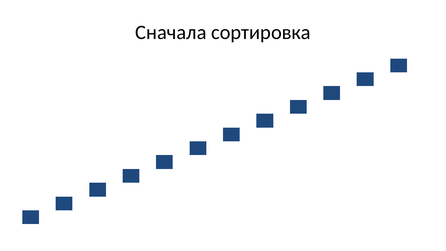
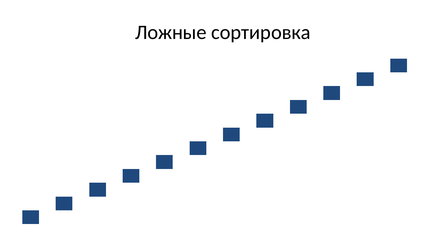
Сначала: Сначала -> Ложные (171, 32)
